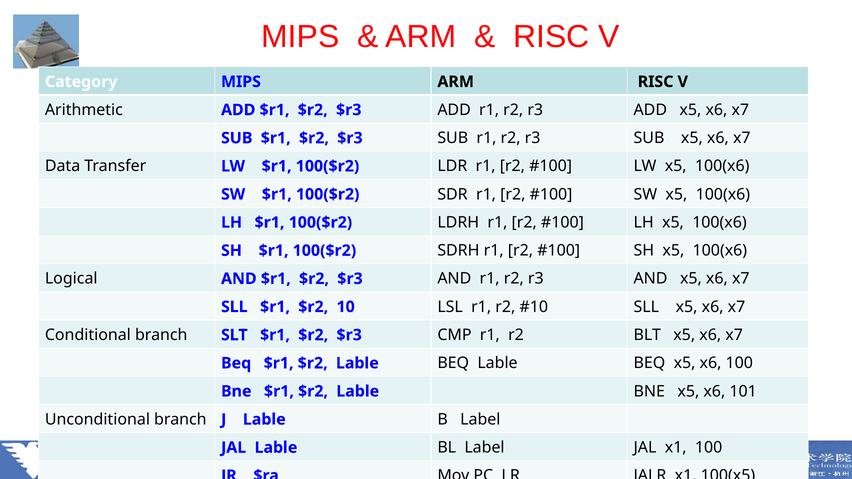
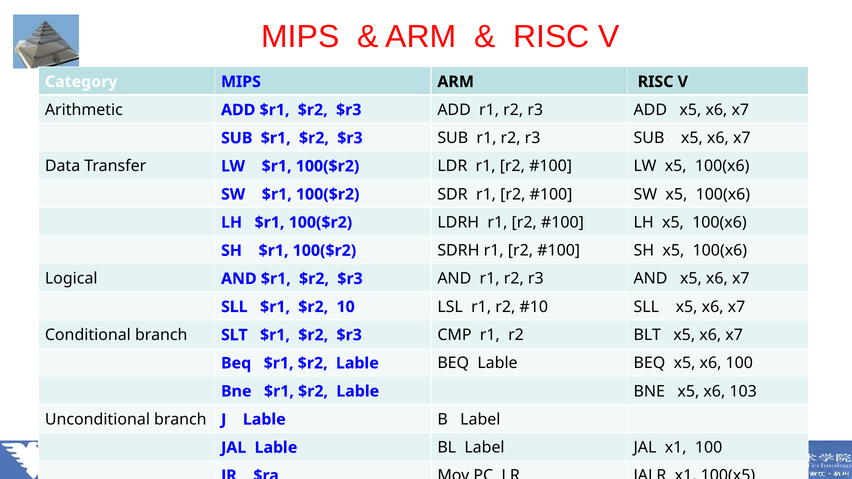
101: 101 -> 103 (743, 391)
